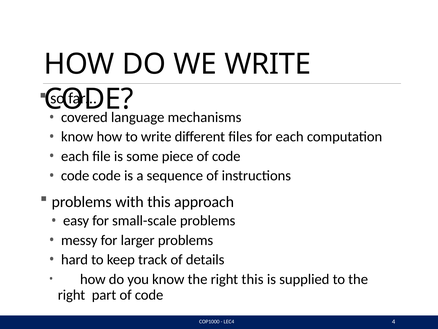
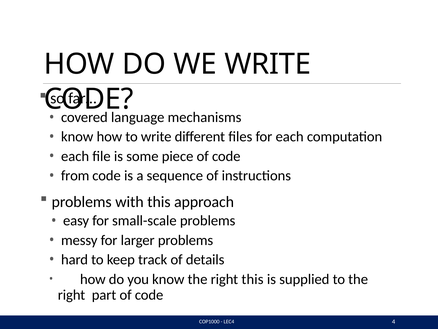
code: code -> from (75, 175)
